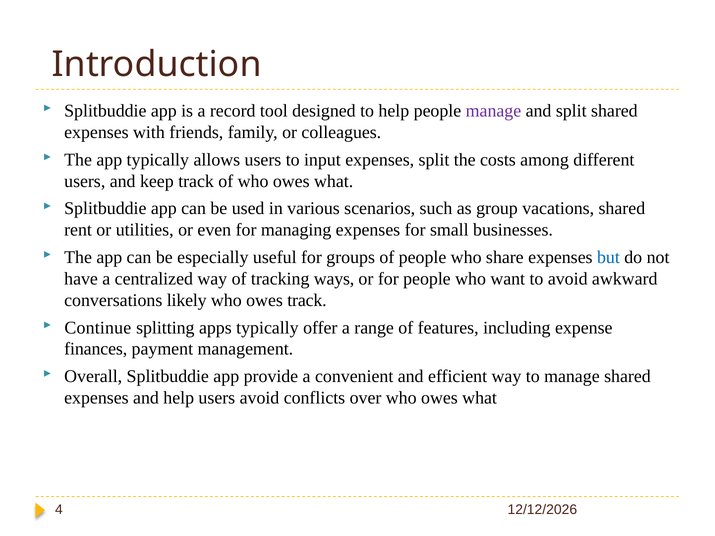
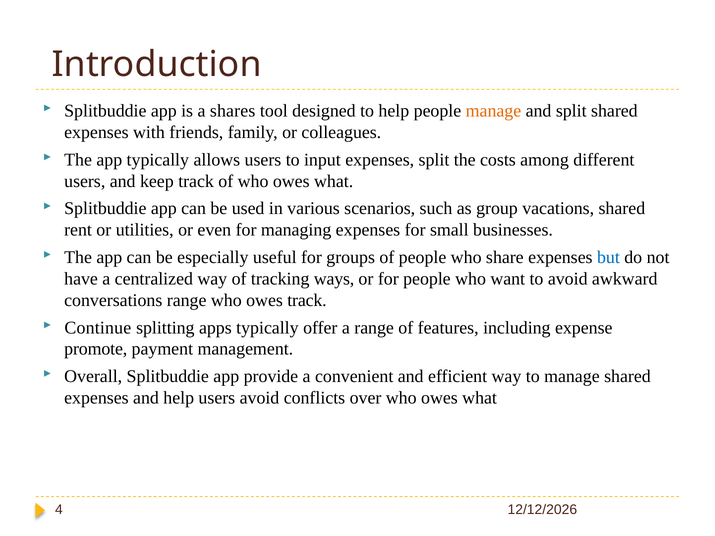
record: record -> shares (233, 111)
manage colour: purple -> orange (493, 111)
conversations likely: likely -> range (187, 300)
finances: finances -> promote (96, 349)
